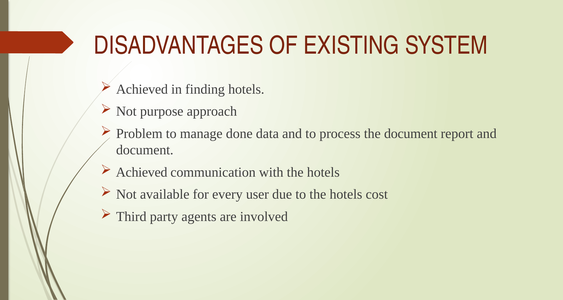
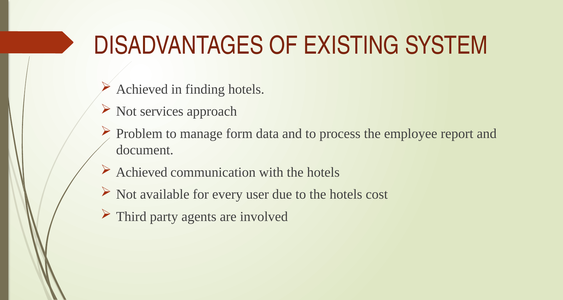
purpose: purpose -> services (162, 111)
done: done -> form (239, 134)
the document: document -> employee (411, 134)
